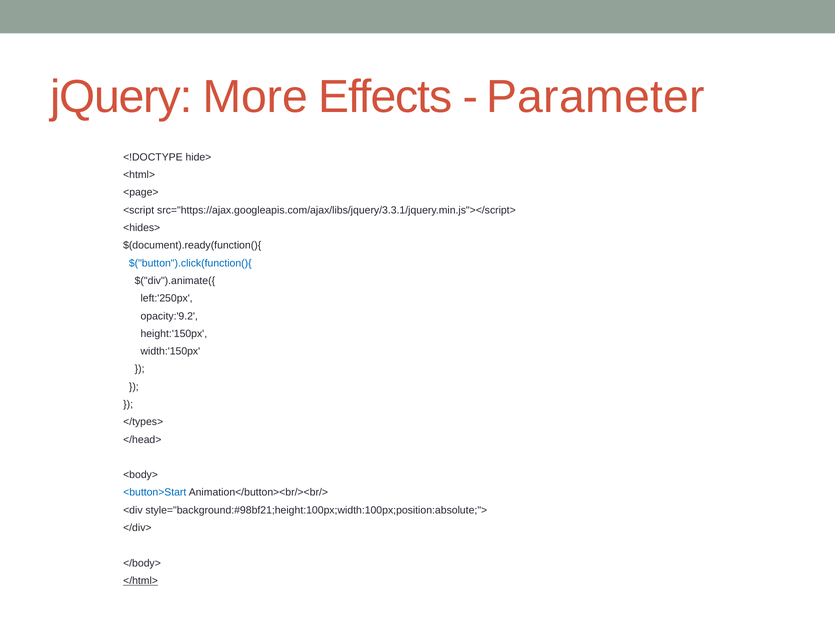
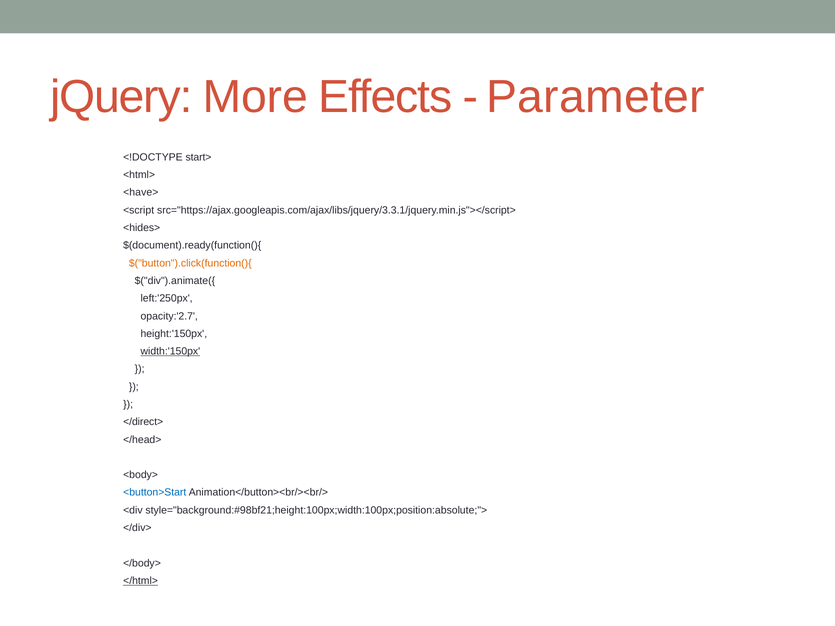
hide>: hide> -> start> (198, 157)
<page>: <page> -> <have> (141, 193)
$("button").click(function(){ colour: blue -> orange (190, 263)
opacity:'9.2: opacity:'9.2 -> opacity:'2.7 (169, 316)
width:'150px underline: none -> present (170, 351)
</types>: </types> -> </direct> (143, 422)
